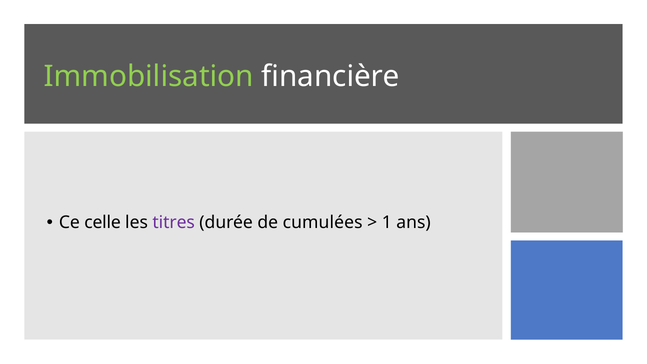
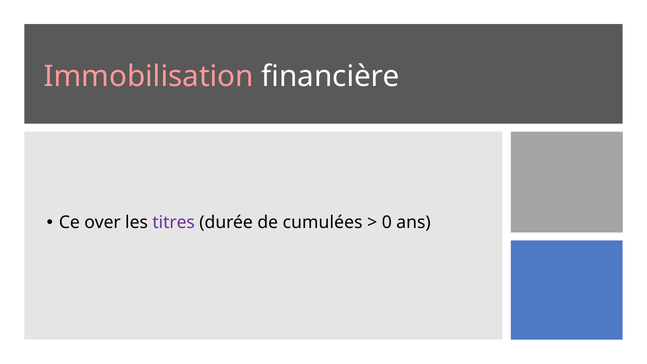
Immobilisation colour: light green -> pink (149, 76)
celle: celle -> over (103, 223)
1: 1 -> 0 (387, 223)
